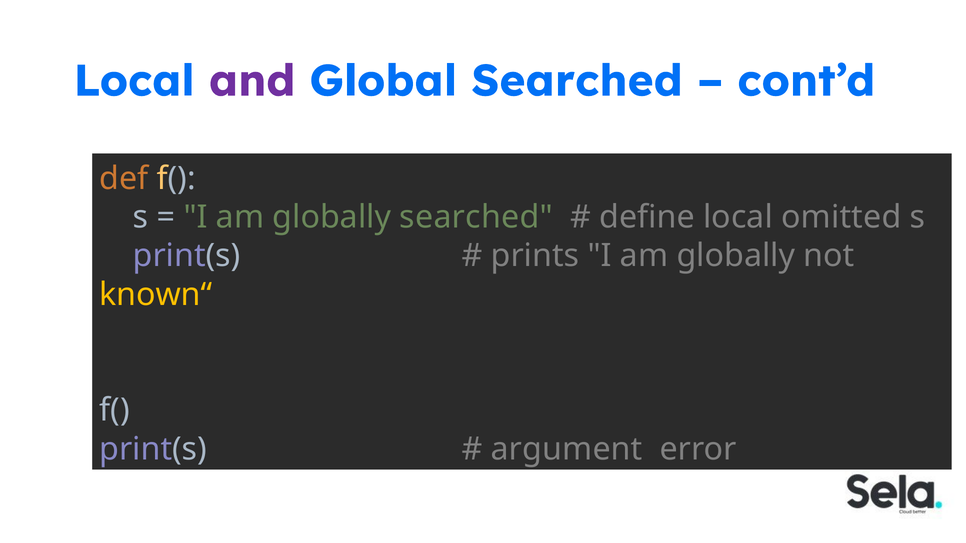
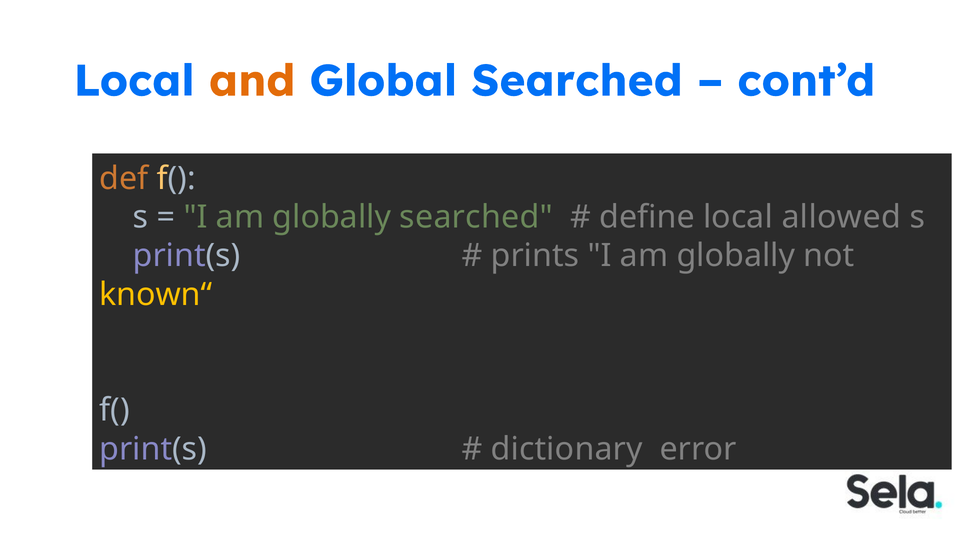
and colour: purple -> orange (252, 81)
omitted: omitted -> allowed (841, 217)
argument: argument -> dictionary (567, 449)
